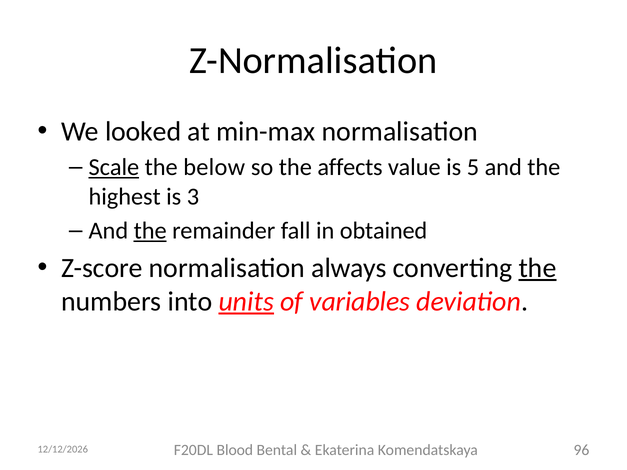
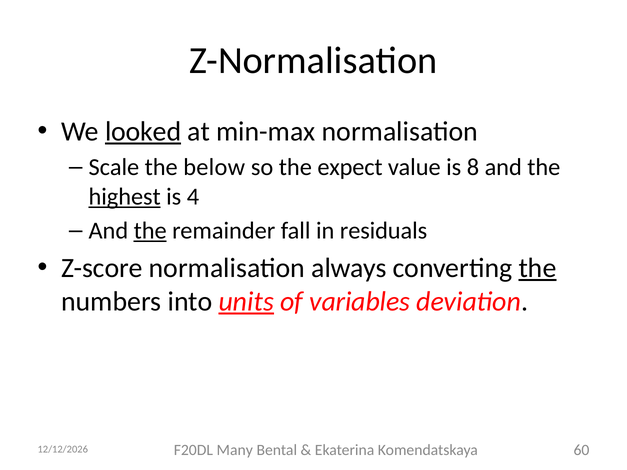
looked underline: none -> present (143, 132)
Scale underline: present -> none (114, 168)
affects: affects -> expect (350, 168)
5: 5 -> 8 (473, 168)
highest underline: none -> present (125, 197)
3: 3 -> 4 (193, 197)
obtained: obtained -> residuals (384, 231)
Blood: Blood -> Many (235, 450)
96: 96 -> 60 (581, 450)
